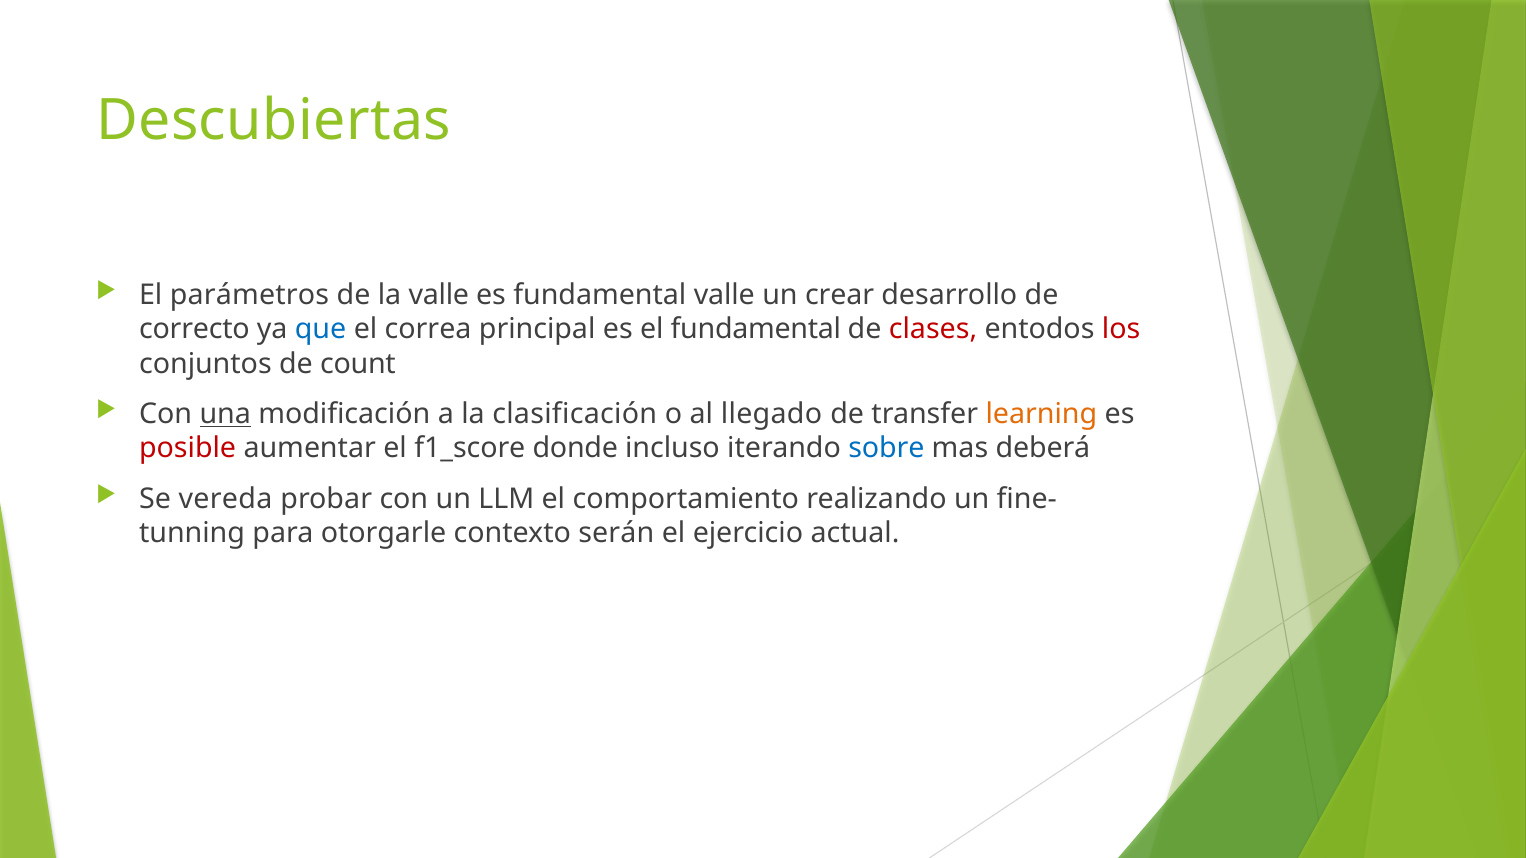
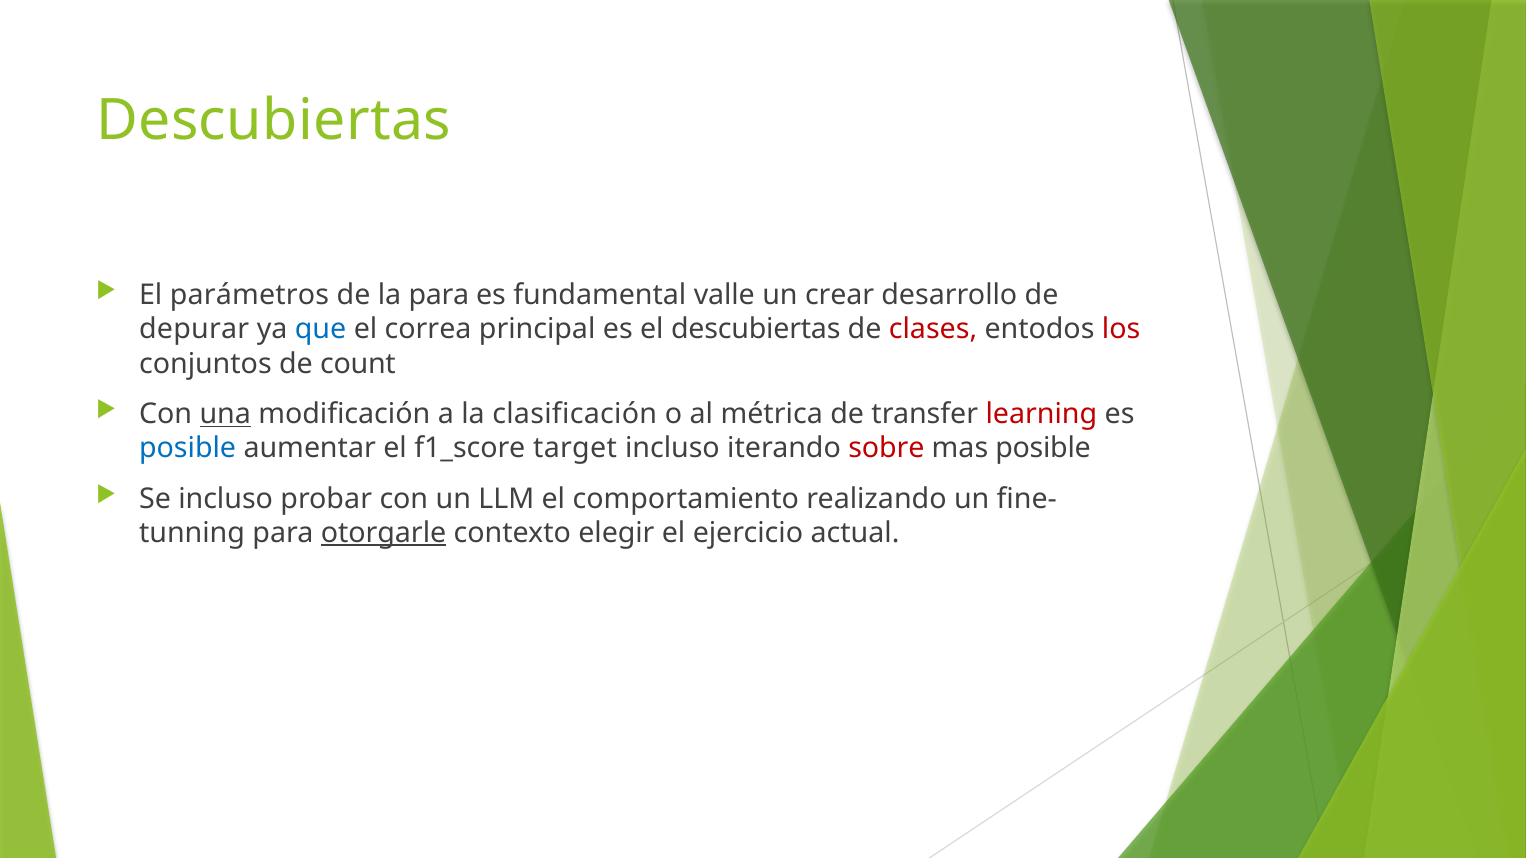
la valle: valle -> para (439, 295)
correcto: correcto -> depurar (194, 330)
el fundamental: fundamental -> descubiertas (756, 330)
llegado: llegado -> métrica (772, 414)
learning colour: orange -> red (1041, 414)
posible colour: red -> blue (188, 449)
donde: donde -> target (575, 449)
sobre colour: blue -> red (886, 449)
mas deberá: deberá -> posible (1043, 449)
Se vereda: vereda -> incluso (226, 499)
otorgarle underline: none -> present (384, 533)
serán: serán -> elegir (616, 533)
